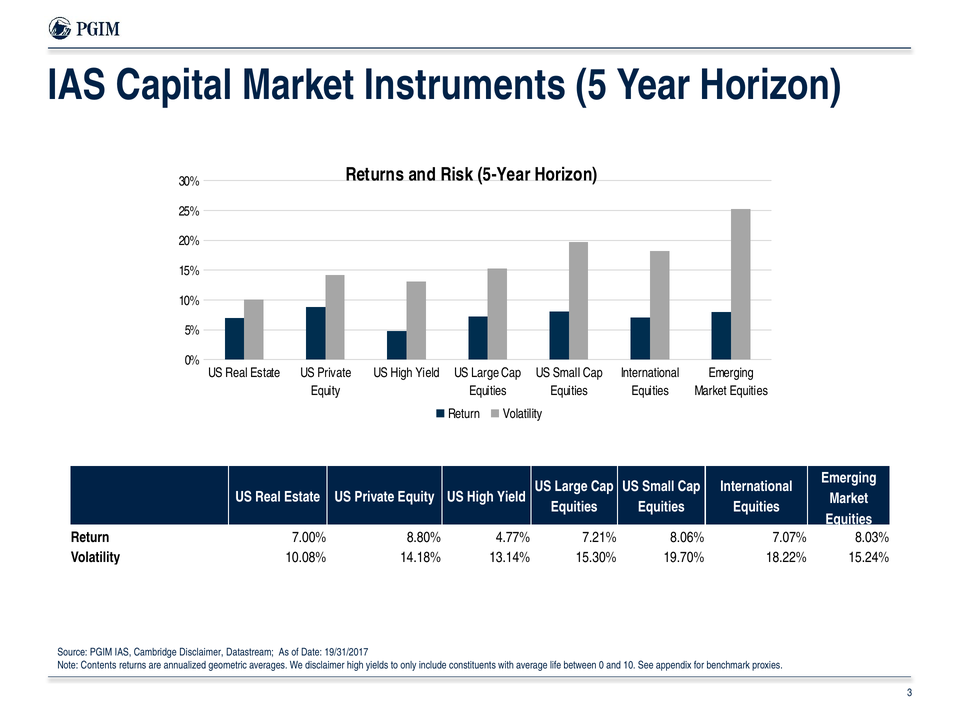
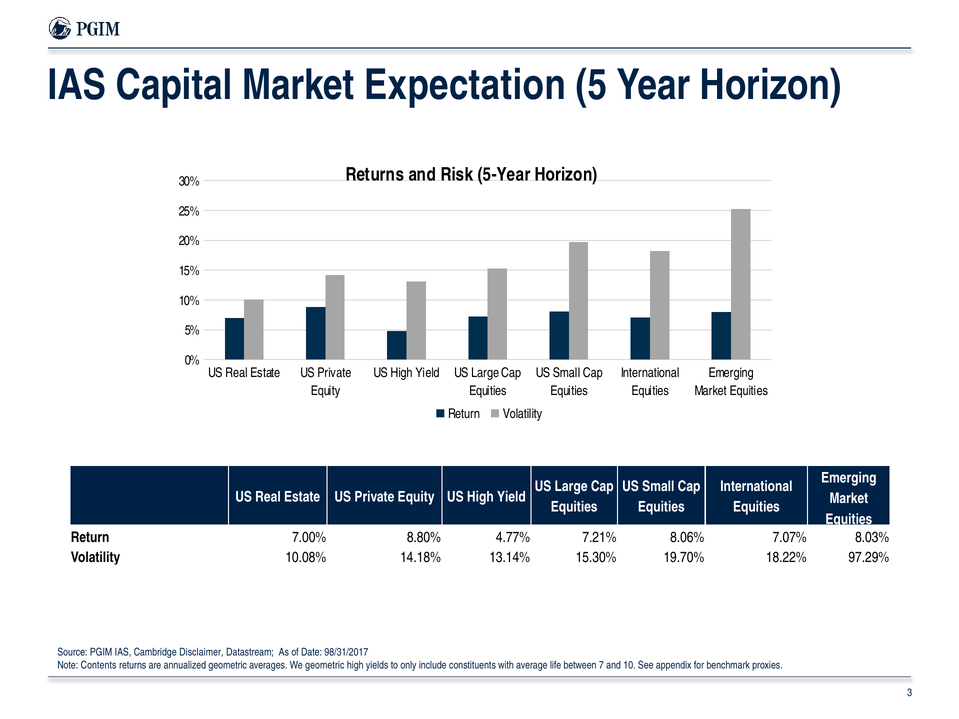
Instruments: Instruments -> Expectation (465, 85)
15.24%: 15.24% -> 97.29% (869, 557)
19/31/2017: 19/31/2017 -> 98/31/2017 (346, 653)
We disclaimer: disclaimer -> geometric (325, 665)
0: 0 -> 7 (601, 665)
